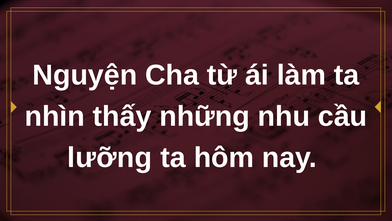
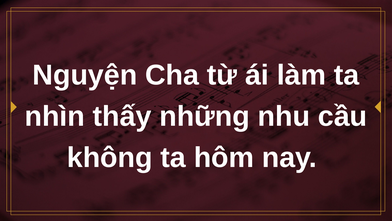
lưỡng: lưỡng -> không (110, 157)
